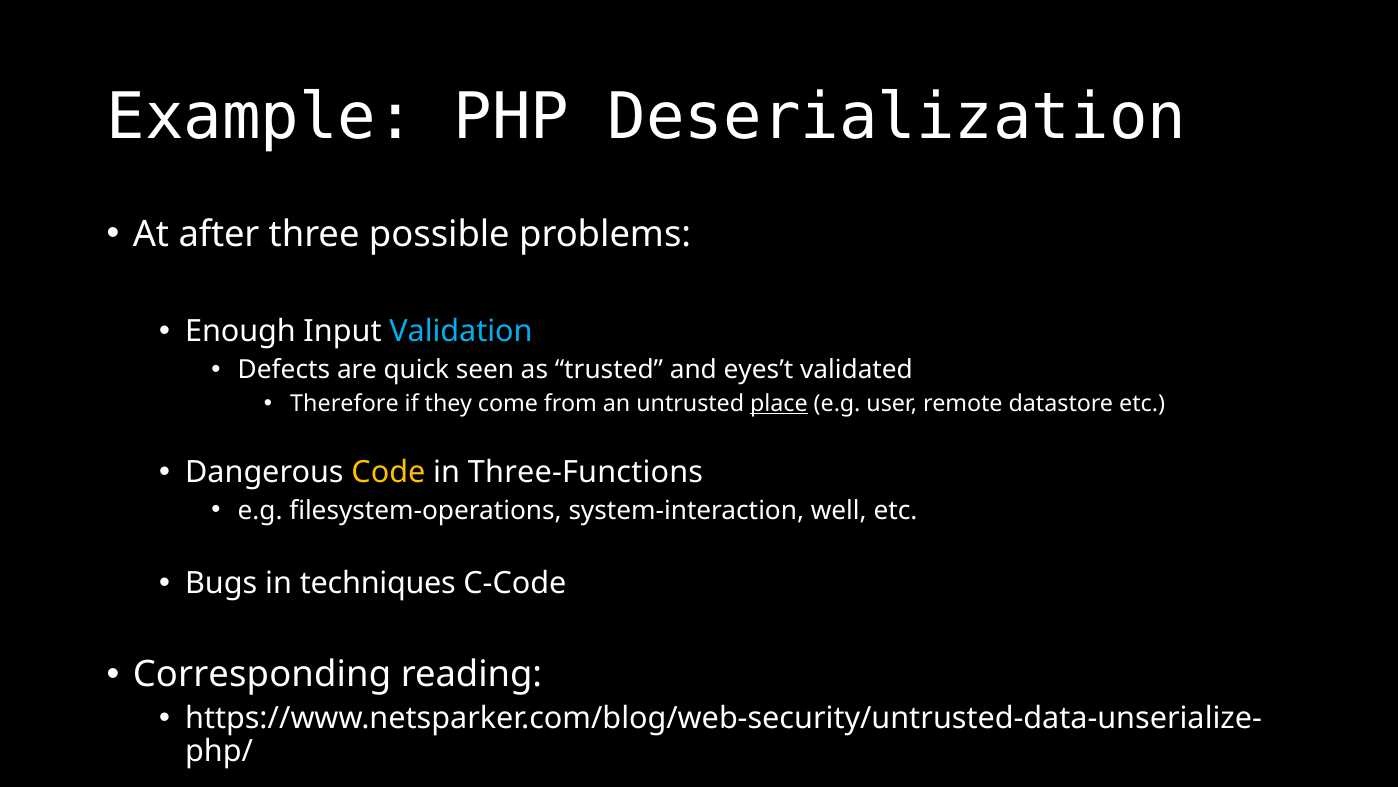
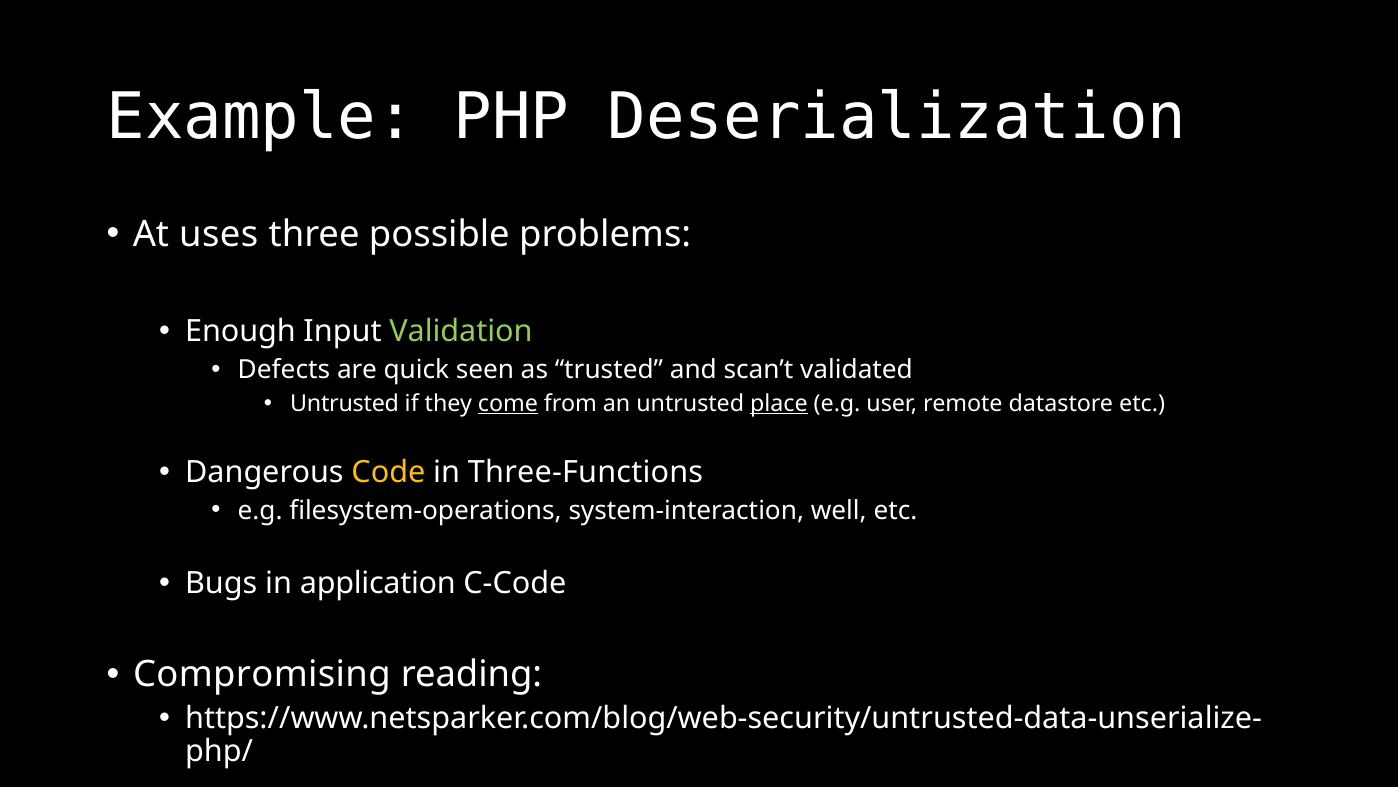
after: after -> uses (219, 234)
Validation colour: light blue -> light green (461, 331)
eyes’t: eyes’t -> scan’t (759, 369)
Therefore: Therefore -> Untrusted (345, 403)
come underline: none -> present (508, 403)
techniques: techniques -> application (378, 583)
Corresponding: Corresponding -> Compromising (262, 674)
